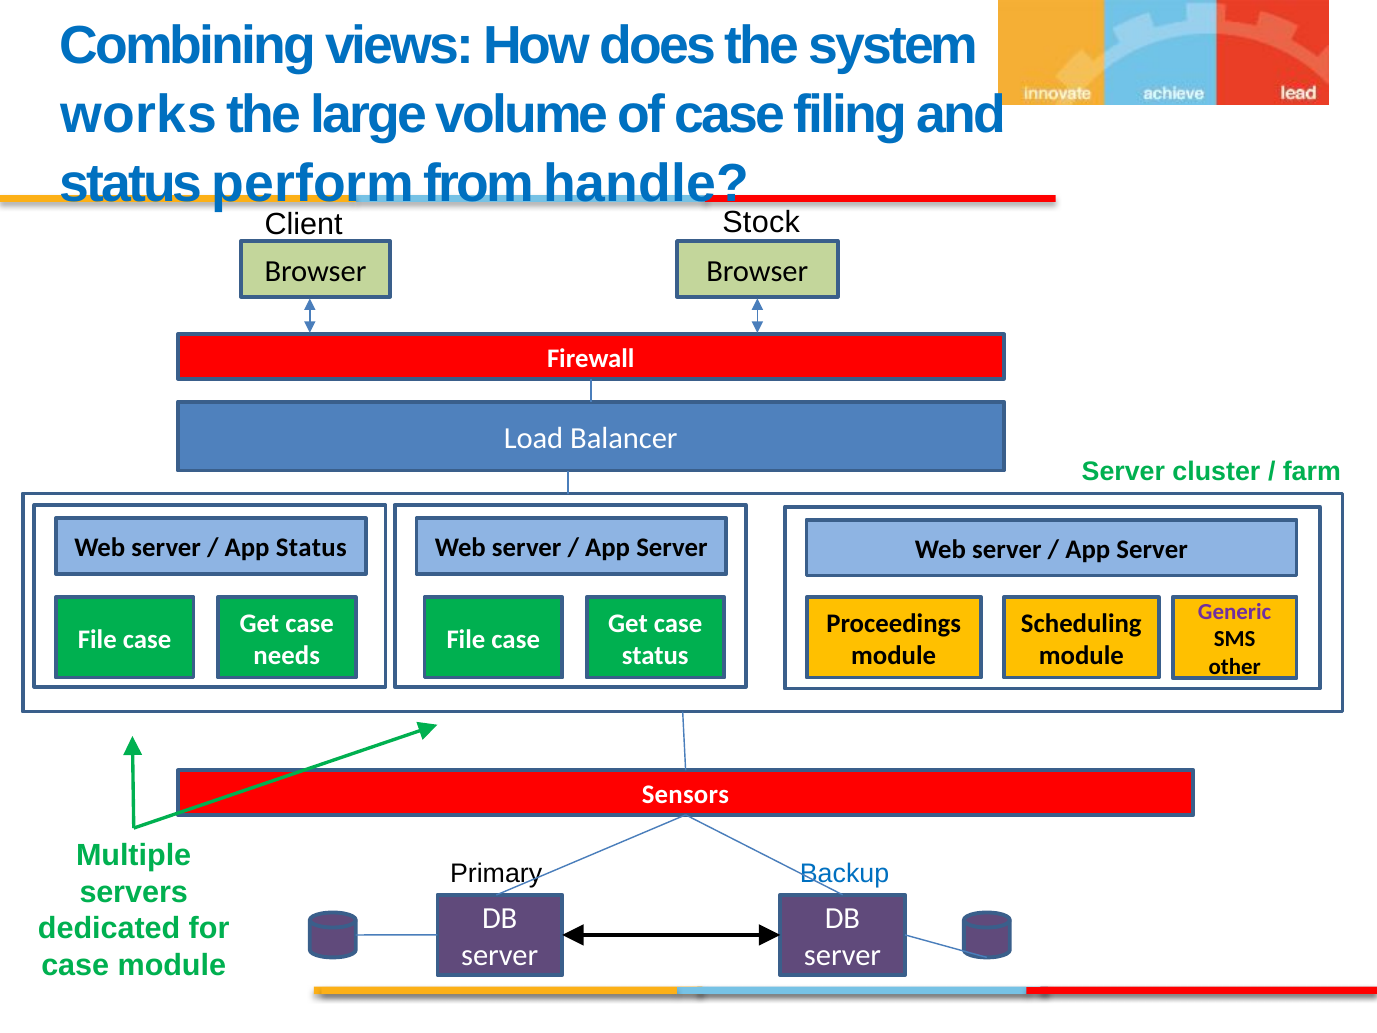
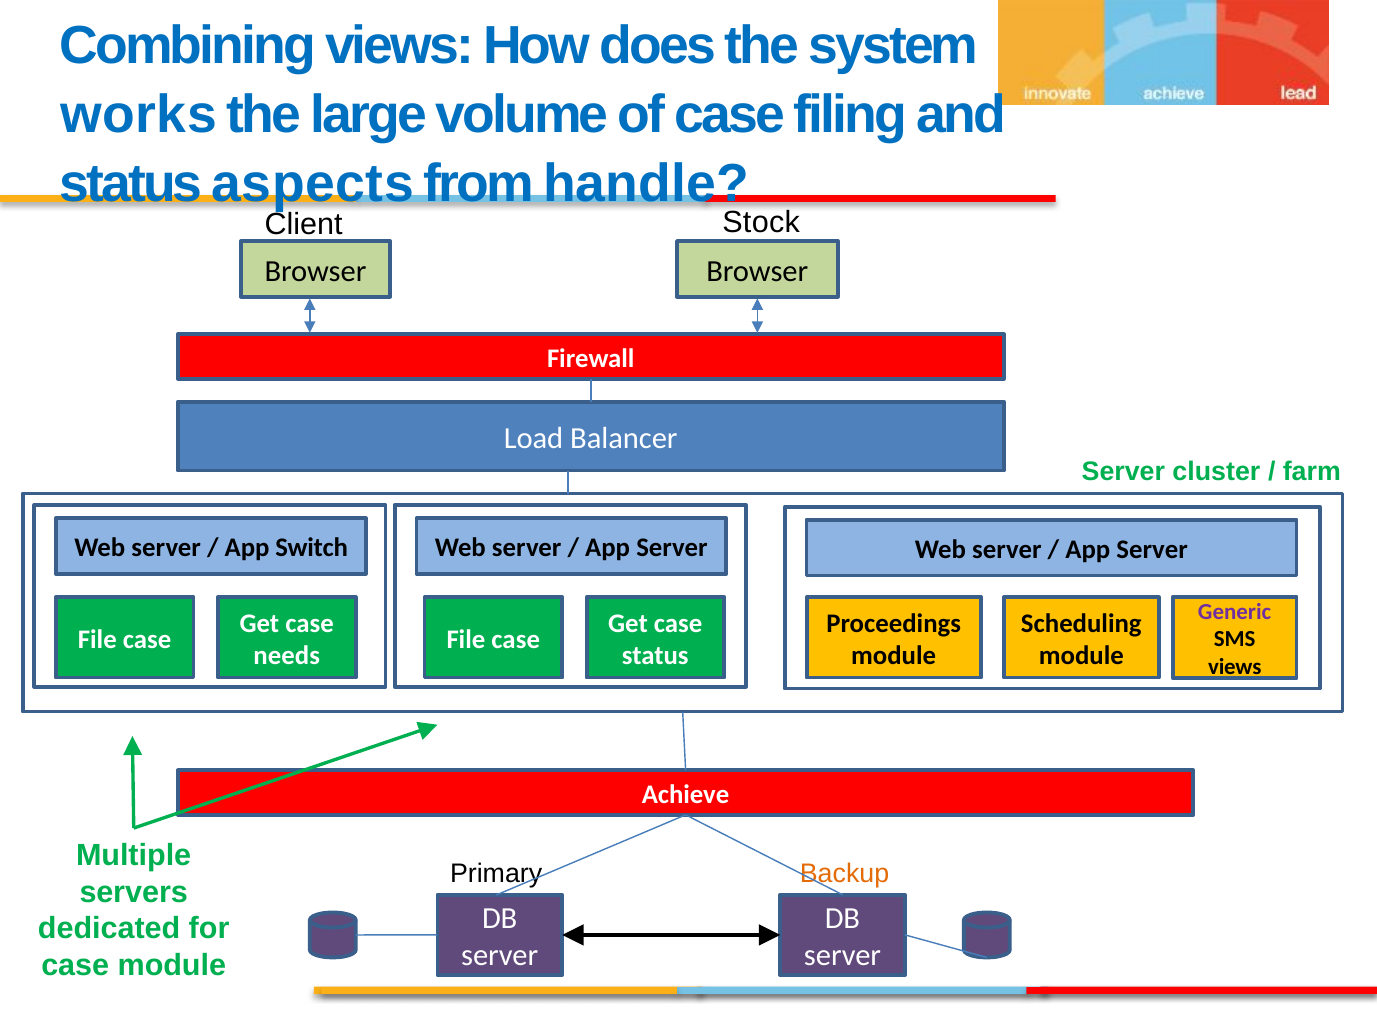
perform: perform -> aspects (313, 184)
App Status: Status -> Switch (312, 548)
other: other -> views (1235, 666)
Sensors: Sensors -> Achieve (686, 794)
Backup colour: blue -> orange (845, 874)
